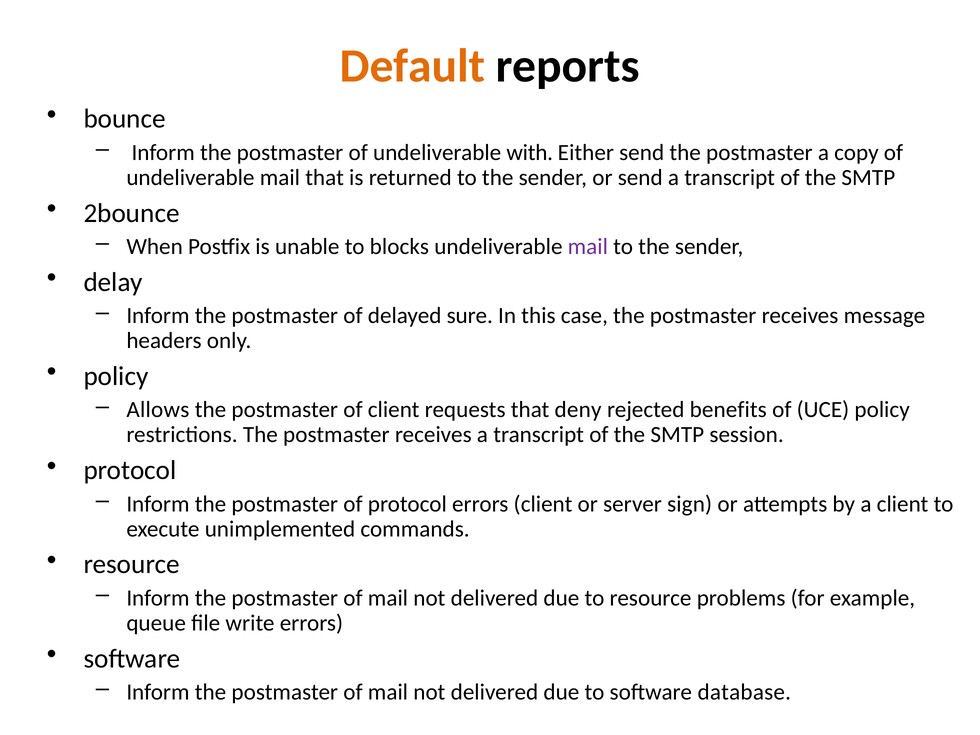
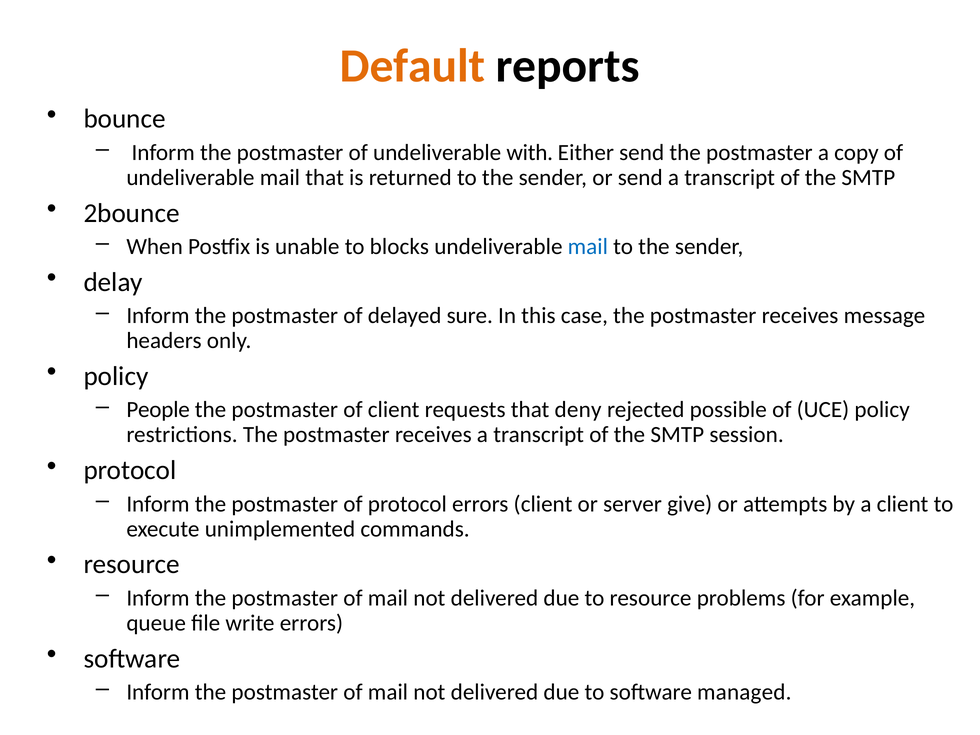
mail colour: purple -> blue (588, 247)
Allows: Allows -> People (158, 410)
benefits: benefits -> possible (728, 410)
sign: sign -> give (690, 504)
database: database -> managed (744, 692)
